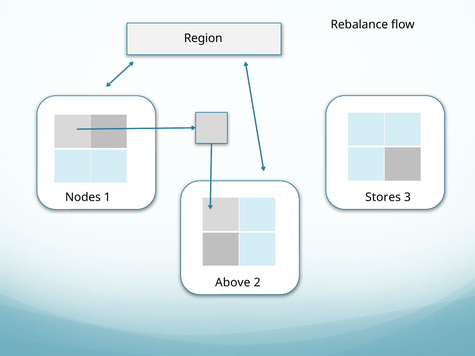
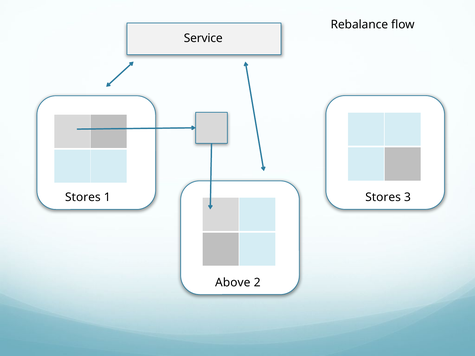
Region: Region -> Service (203, 38)
Nodes: Nodes -> Stores (83, 198)
